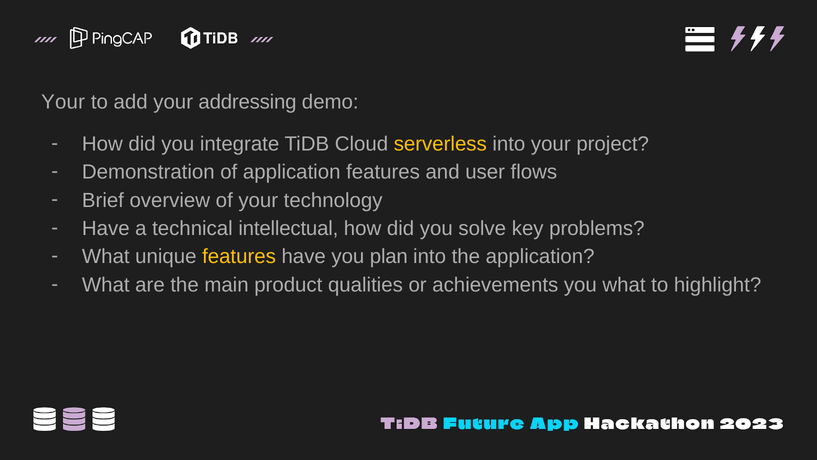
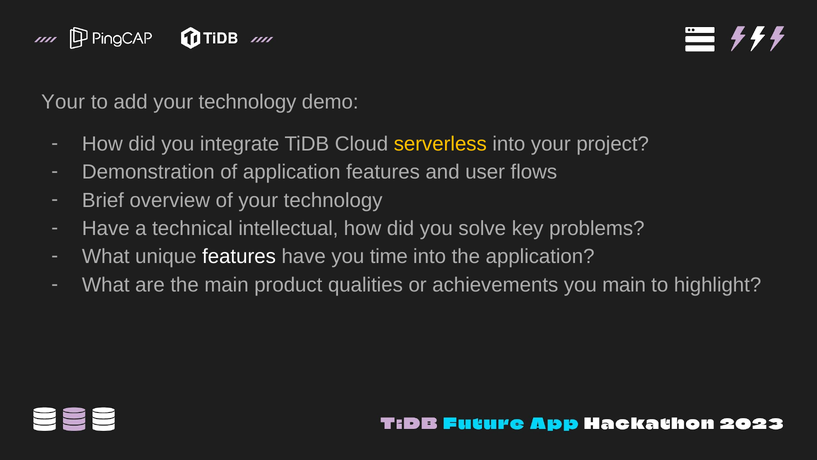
add your addressing: addressing -> technology (247, 102)
features colour: yellow -> white (239, 256)
plan: plan -> time (389, 256)
you what: what -> main (624, 285)
